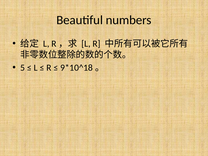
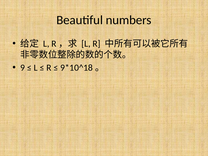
5: 5 -> 9 (23, 68)
